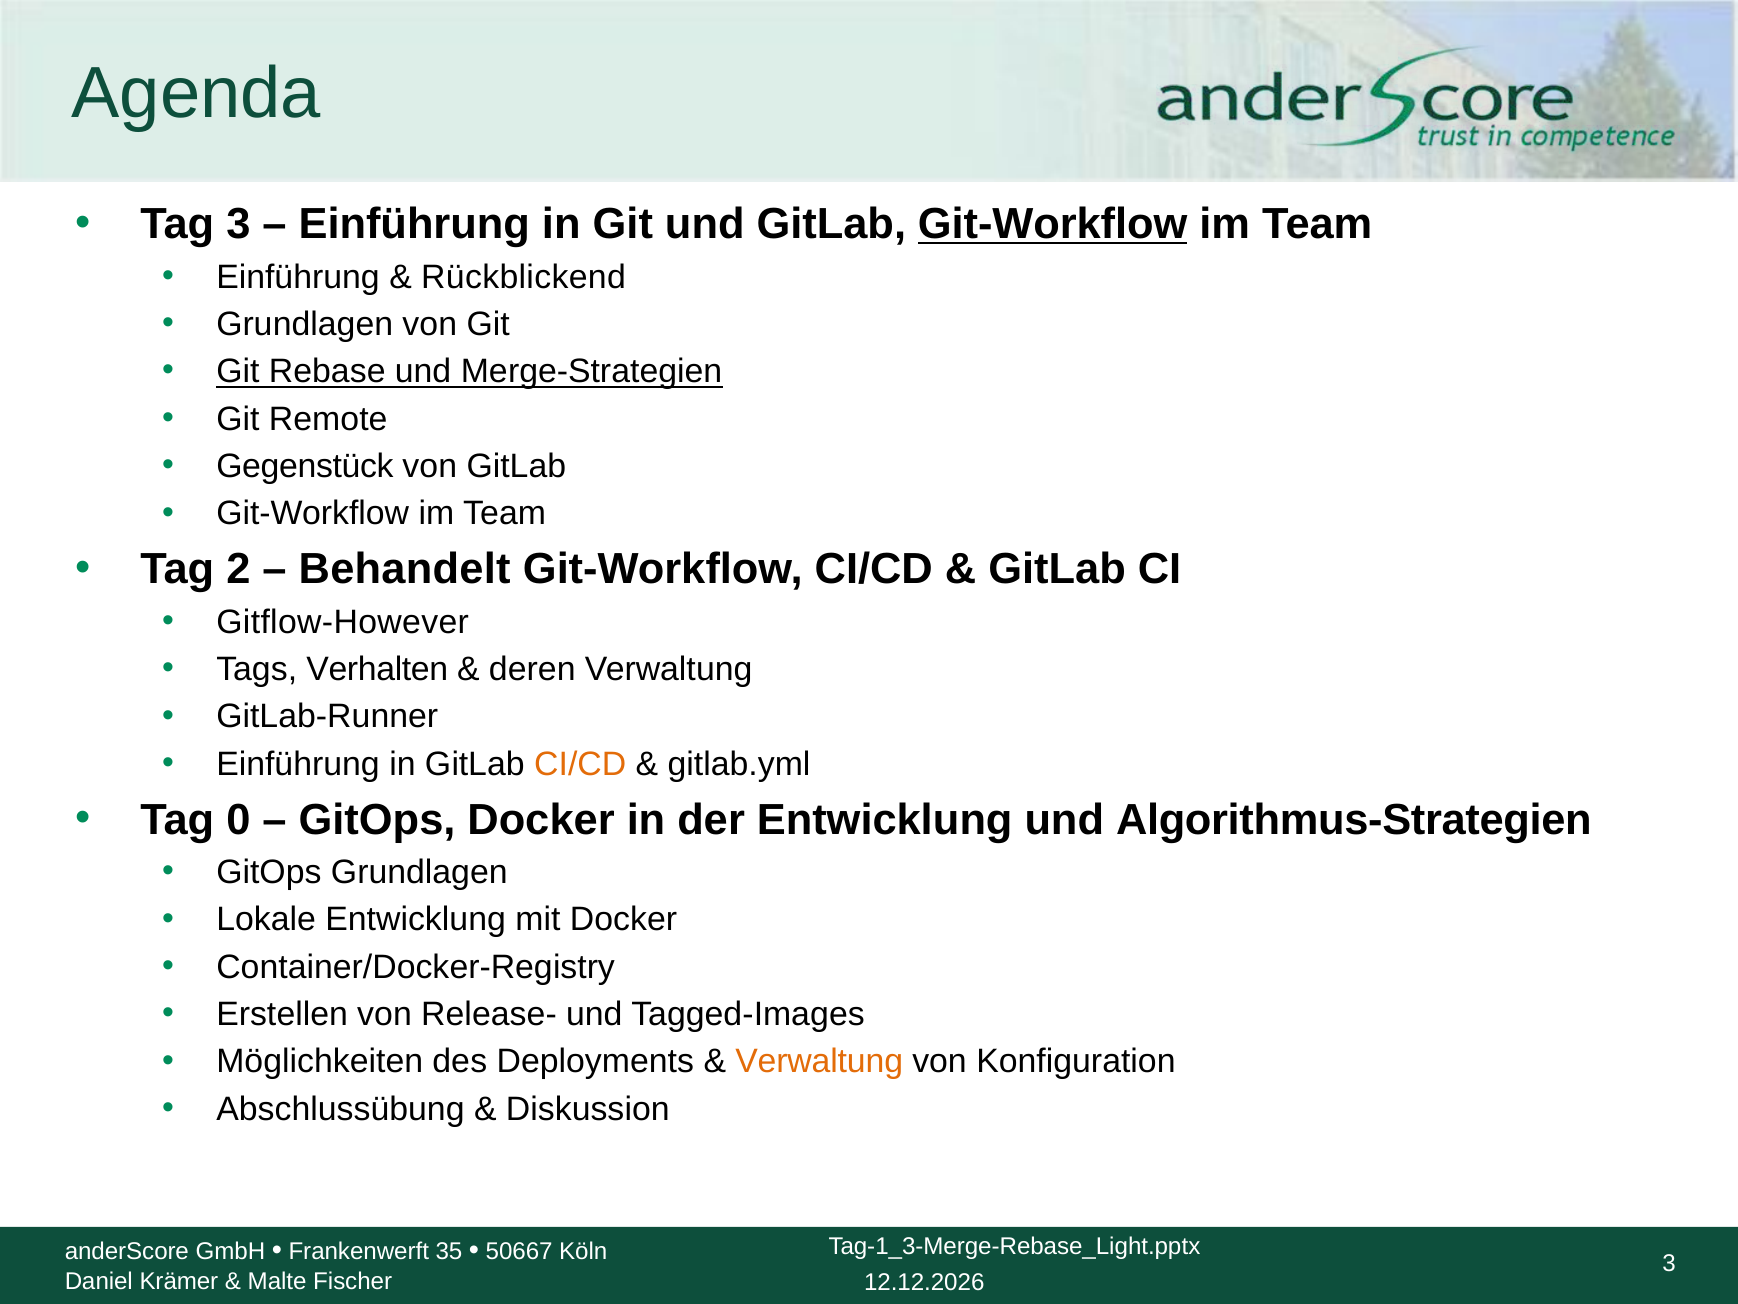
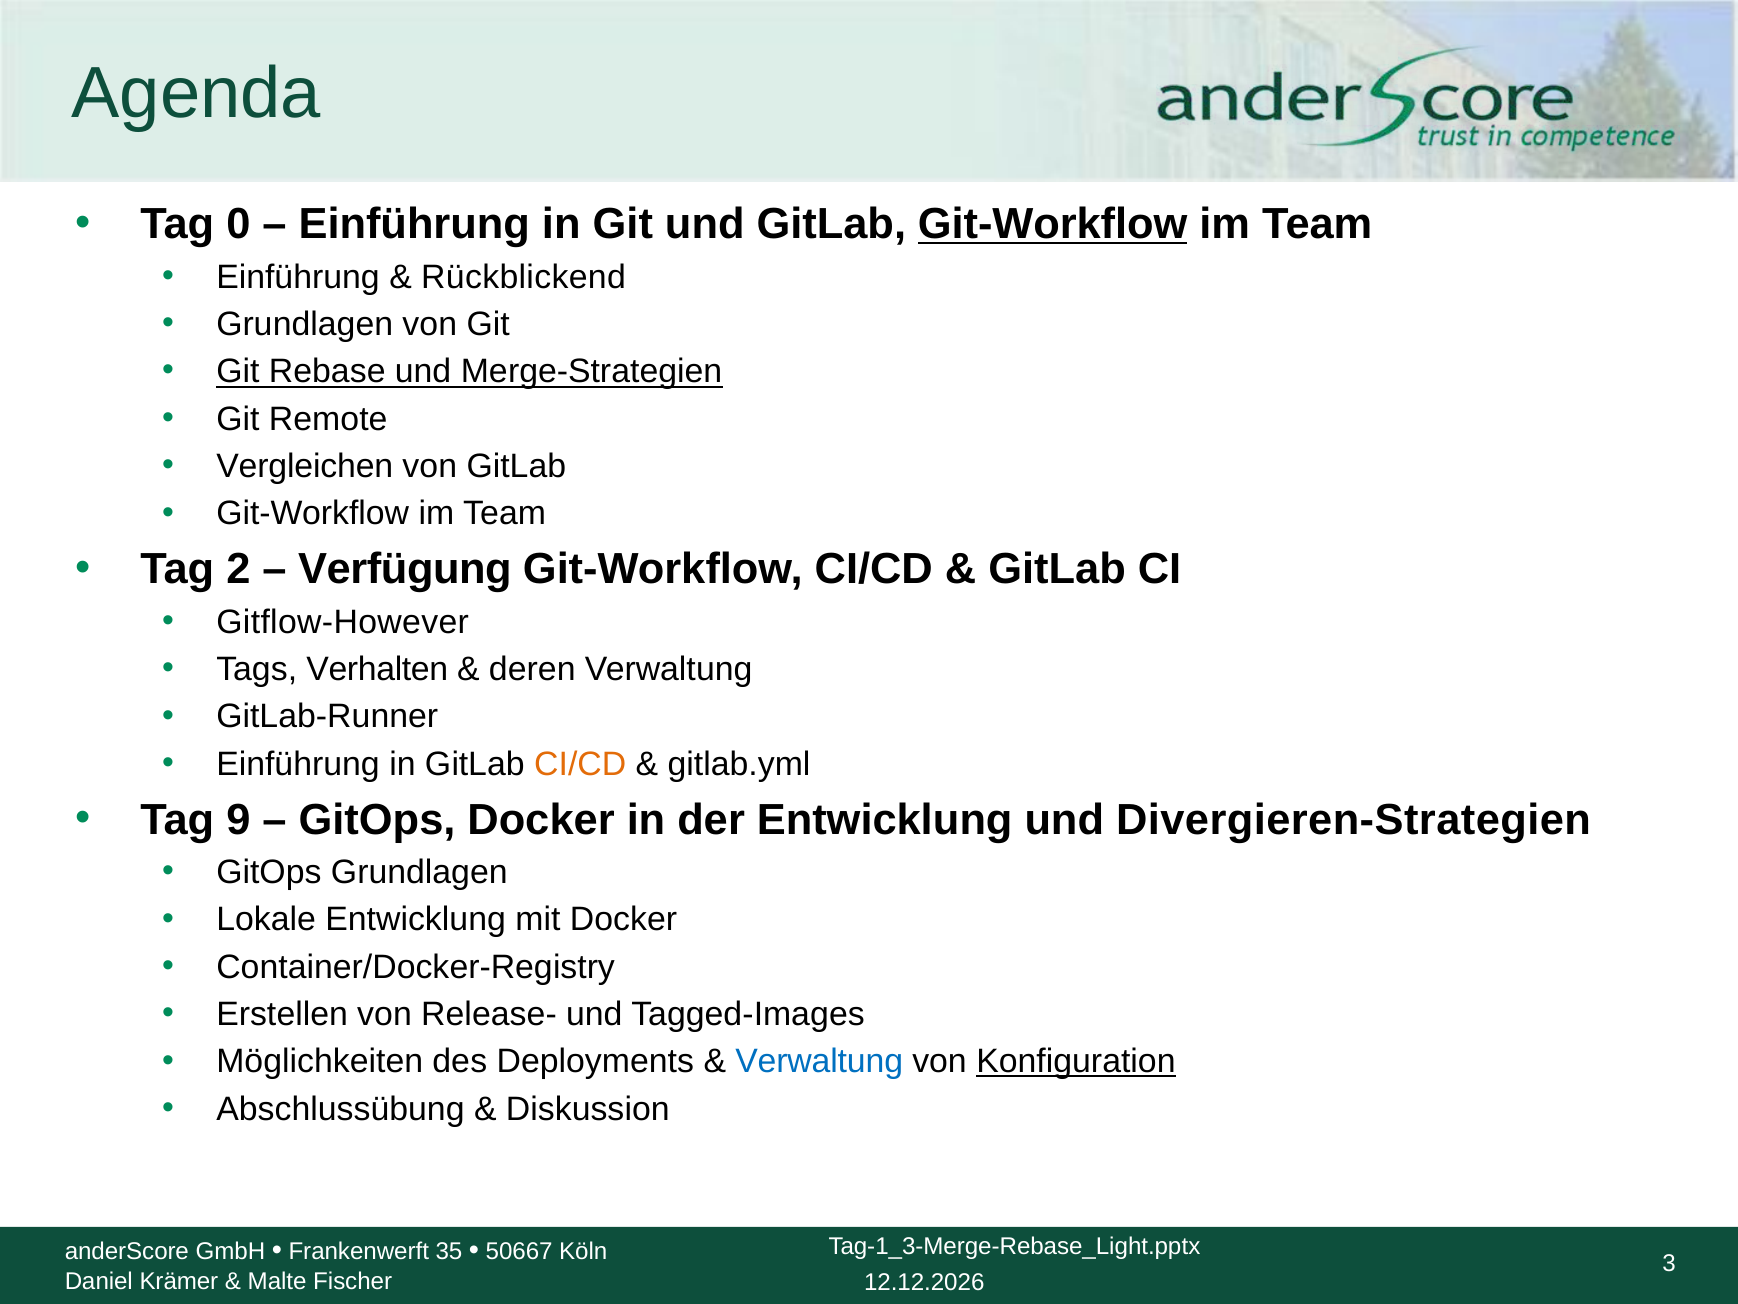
Tag 3: 3 -> 0 (238, 224)
Gegenstück: Gegenstück -> Vergleichen (305, 466)
Behandelt: Behandelt -> Verfügung (405, 569)
0: 0 -> 9 (238, 819)
Algorithmus-Strategien: Algorithmus-Strategien -> Divergieren-Strategien (1353, 819)
Verwaltung colour: orange -> blue (819, 1061)
Konfiguration underline: none -> present (1076, 1061)
